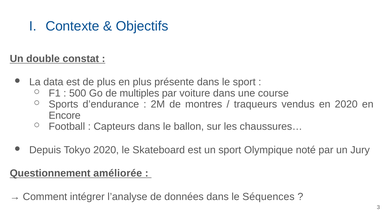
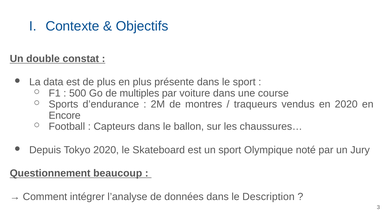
améliorée: améliorée -> beaucoup (118, 173)
Séquences: Séquences -> Description (268, 197)
